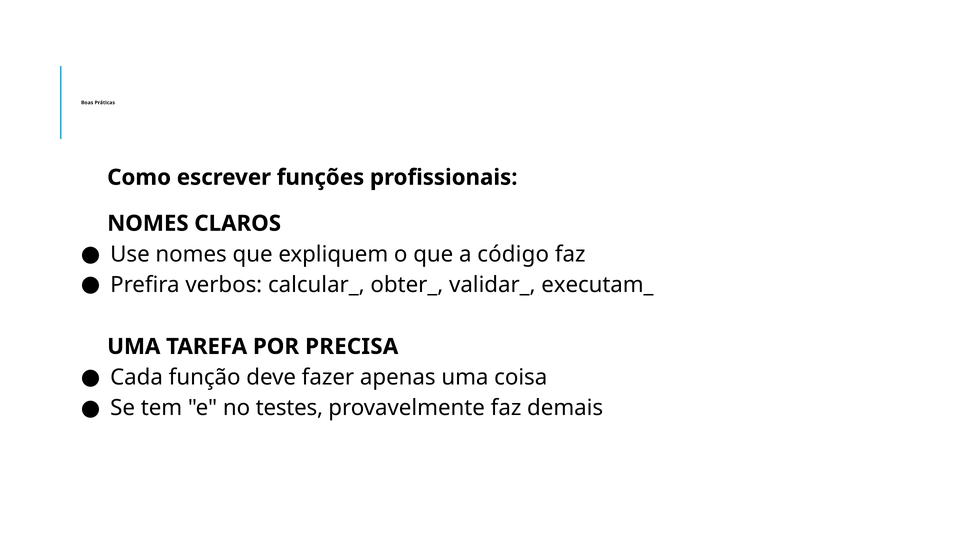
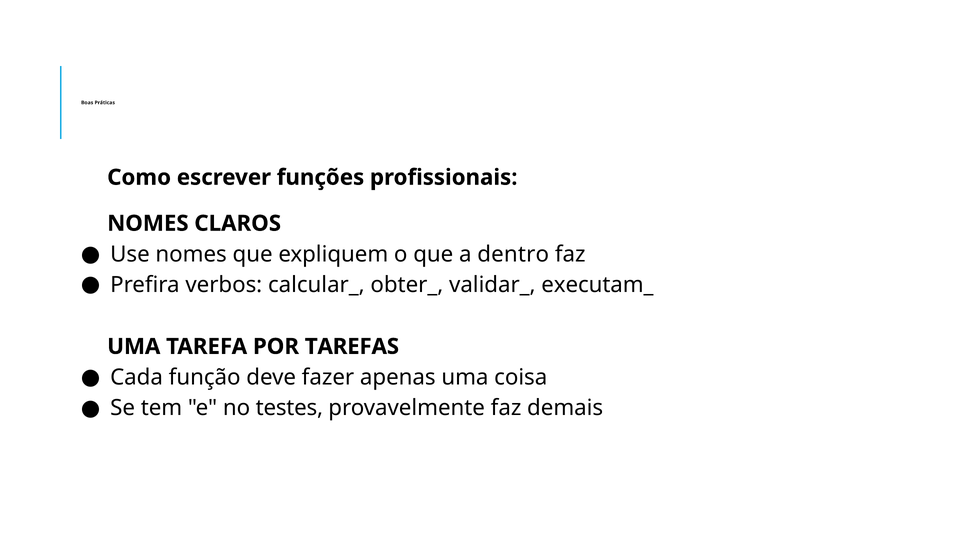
código: código -> dentro (513, 254)
PRECISA: PRECISA -> TAREFAS (352, 346)
